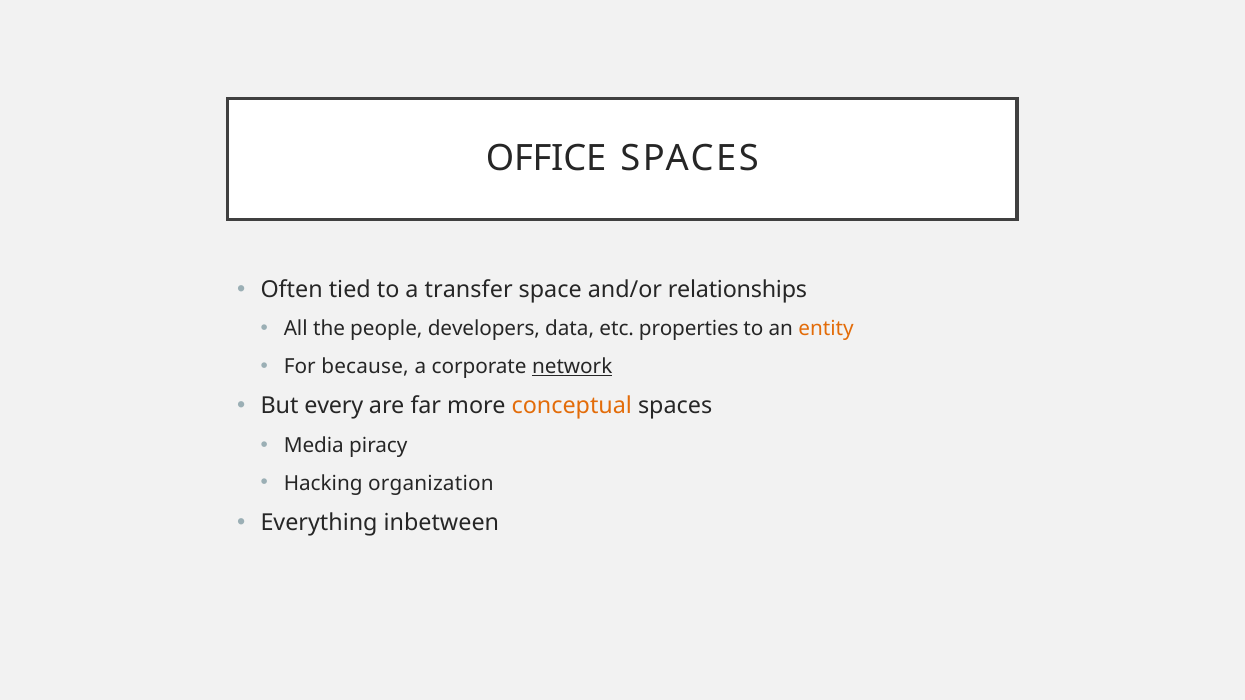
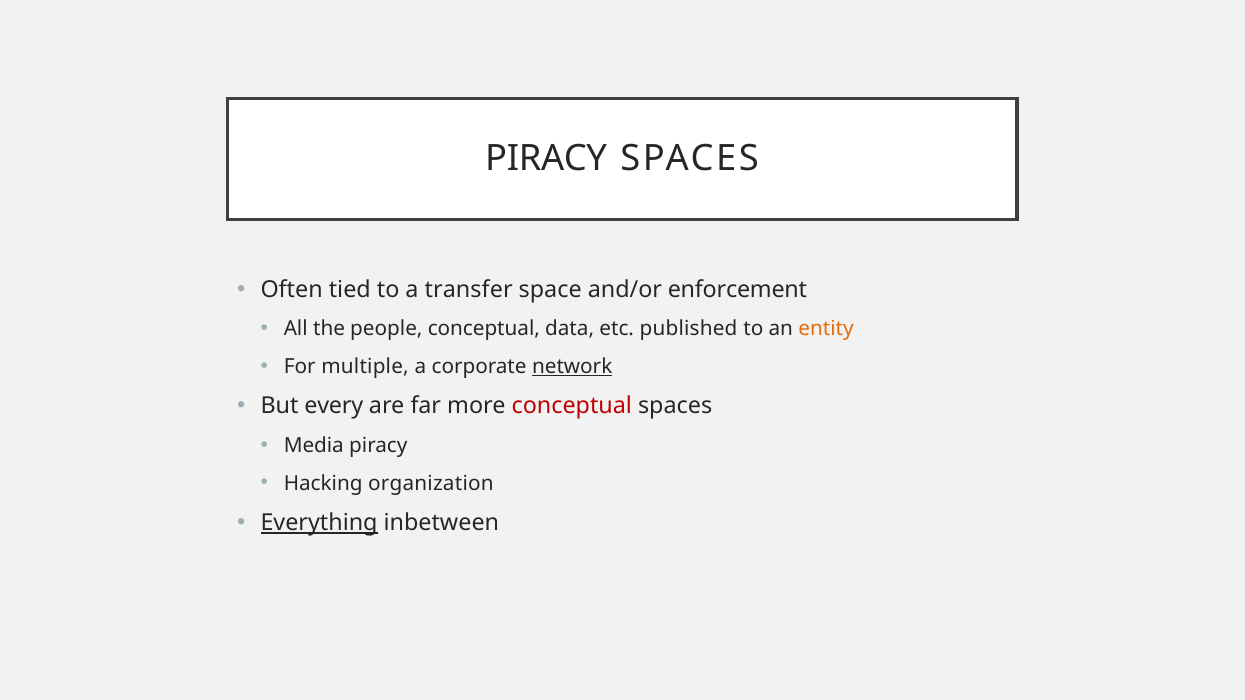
OFFICE: OFFICE -> PIRACY (546, 159)
relationships: relationships -> enforcement (737, 290)
people developers: developers -> conceptual (484, 329)
properties: properties -> published (689, 329)
because: because -> multiple (365, 367)
conceptual colour: orange -> red (572, 406)
Everything underline: none -> present (319, 523)
